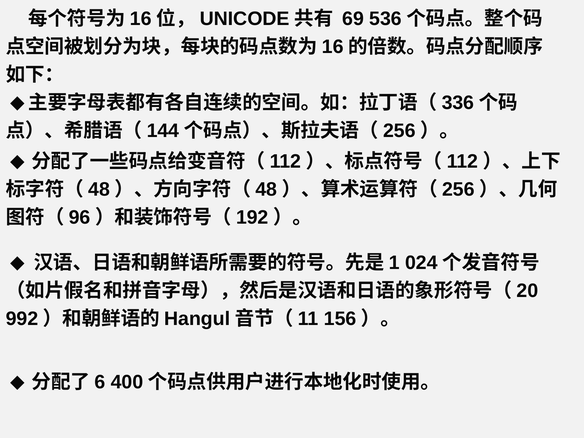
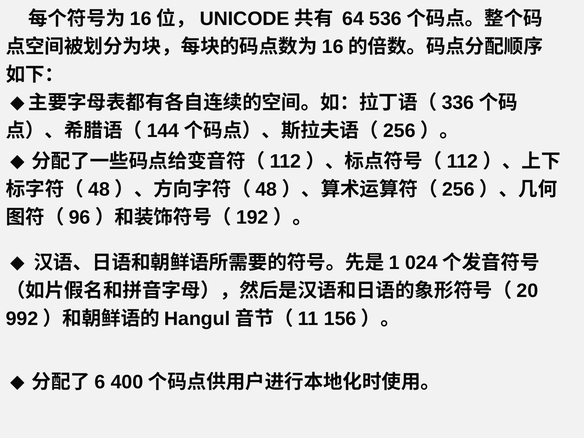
69: 69 -> 64 (353, 19)
